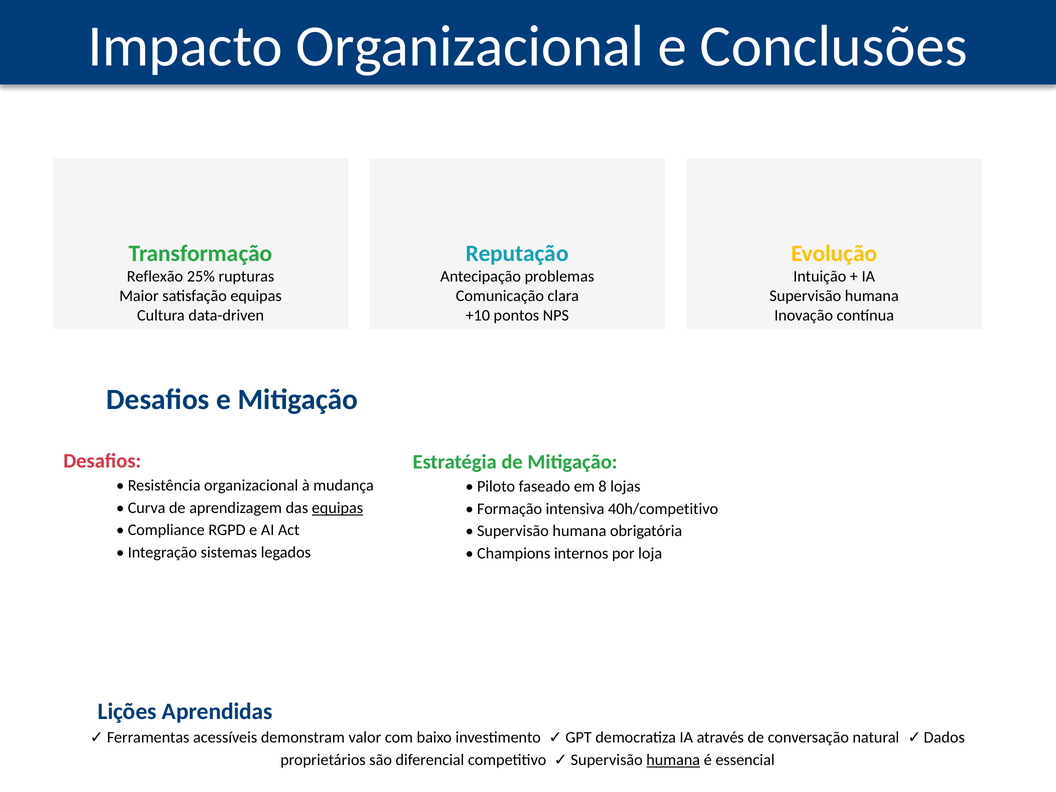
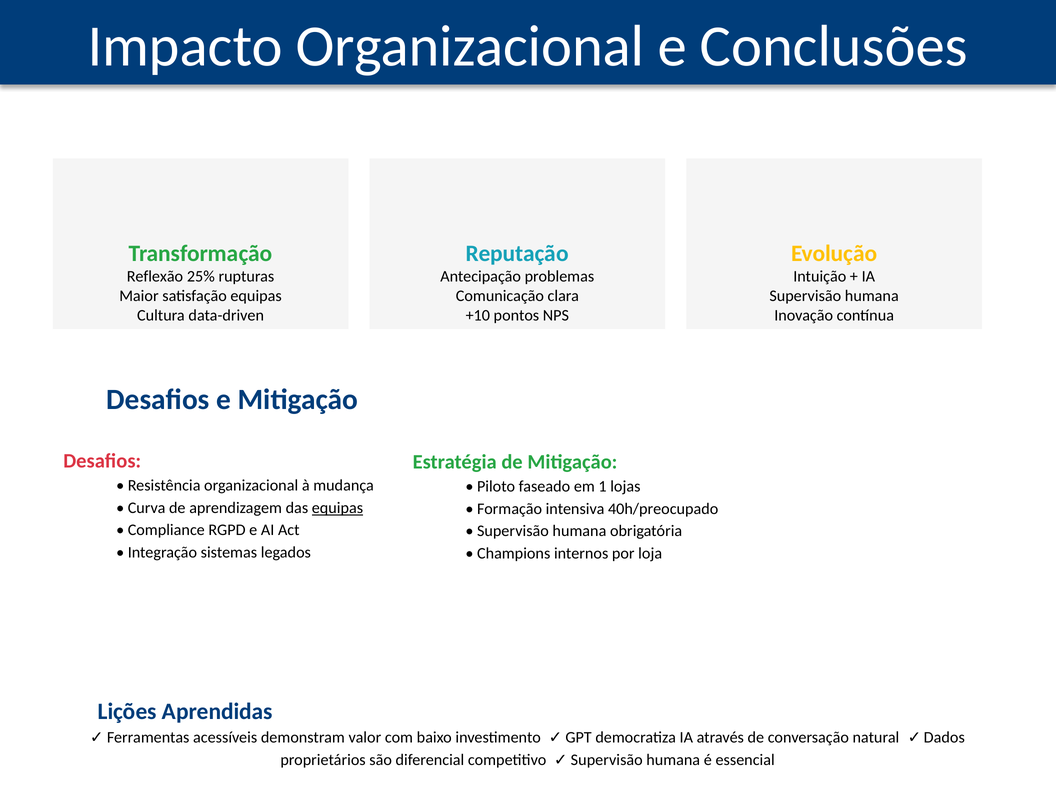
8: 8 -> 1 (603, 486)
40h/competitivo: 40h/competitivo -> 40h/preocupado (663, 509)
humana underline: present -> none (673, 760)
